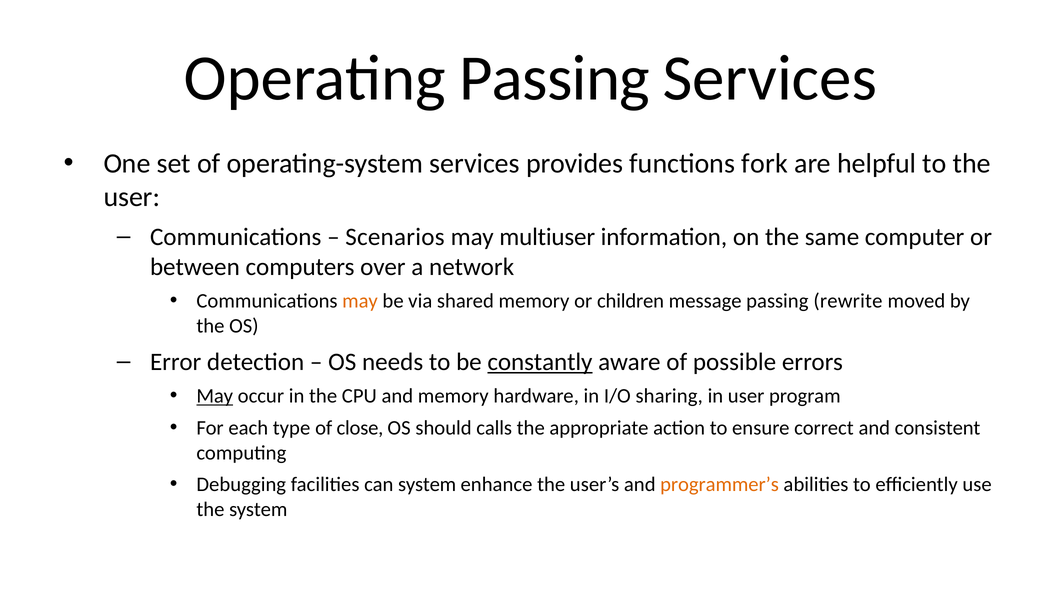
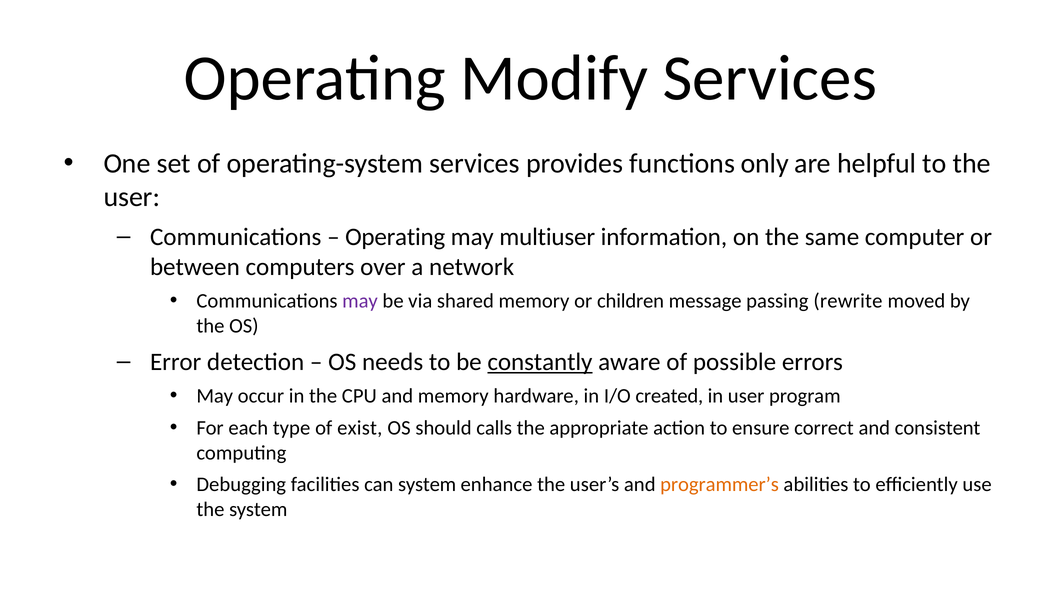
Operating Passing: Passing -> Modify (554, 78)
fork: fork -> only (765, 163)
Scenarios: Scenarios -> Operating (395, 237)
may colour: orange -> purple (360, 301)
May underline: present -> none (215, 396)
sharing: sharing -> created (669, 396)
close: close -> exist (360, 428)
